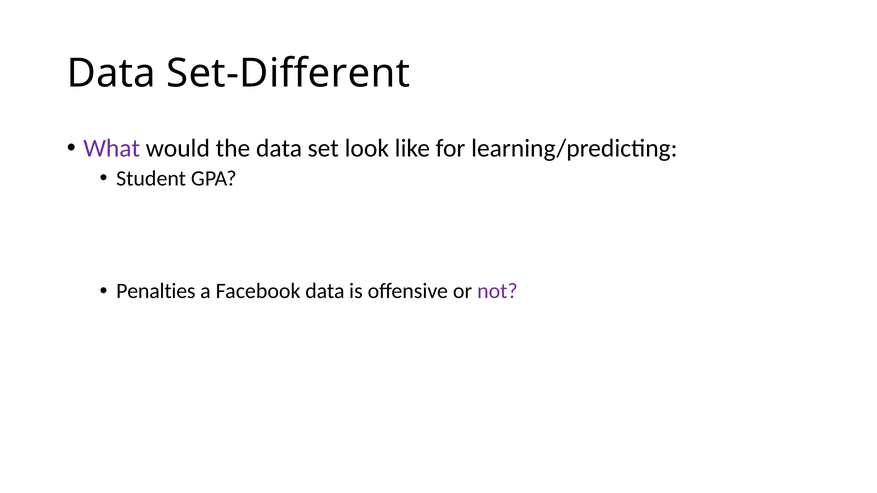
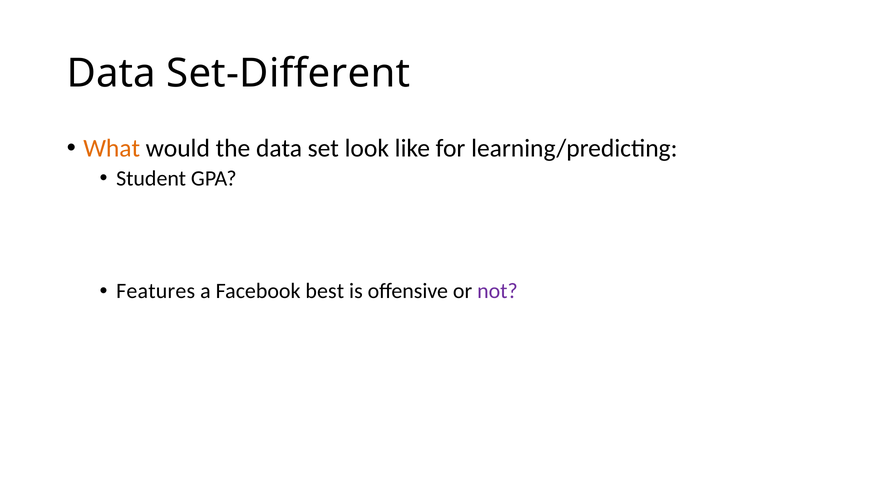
What colour: purple -> orange (112, 148)
Penalties: Penalties -> Features (156, 291)
Facebook data: data -> best (325, 291)
